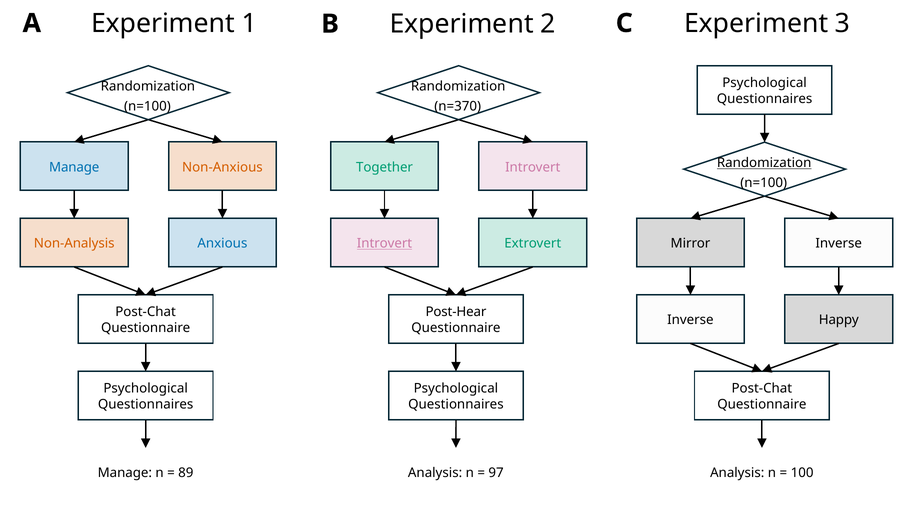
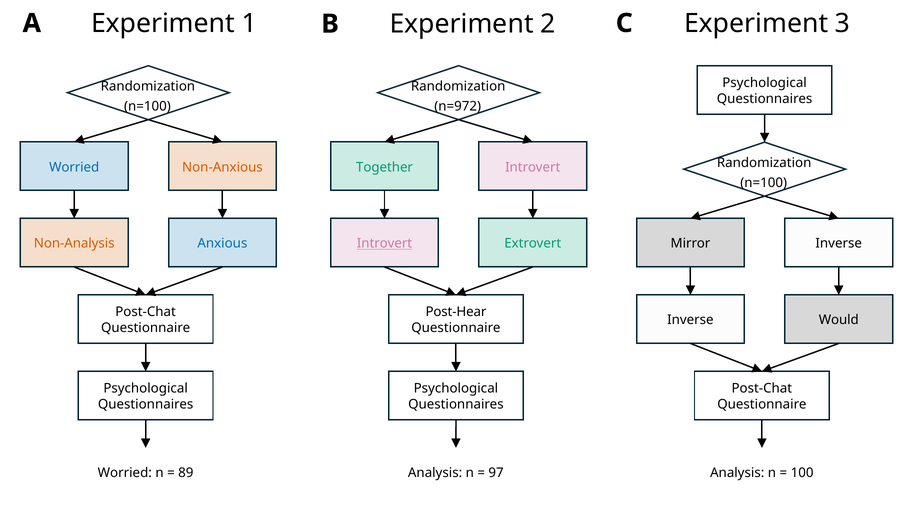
n=370: n=370 -> n=972 (458, 106)
Randomization underline: present -> none (764, 163)
Manage: Manage -> Worried (74, 167)
Happy: Happy -> Would (839, 320)
Manage: Manage -> Worried (125, 473)
